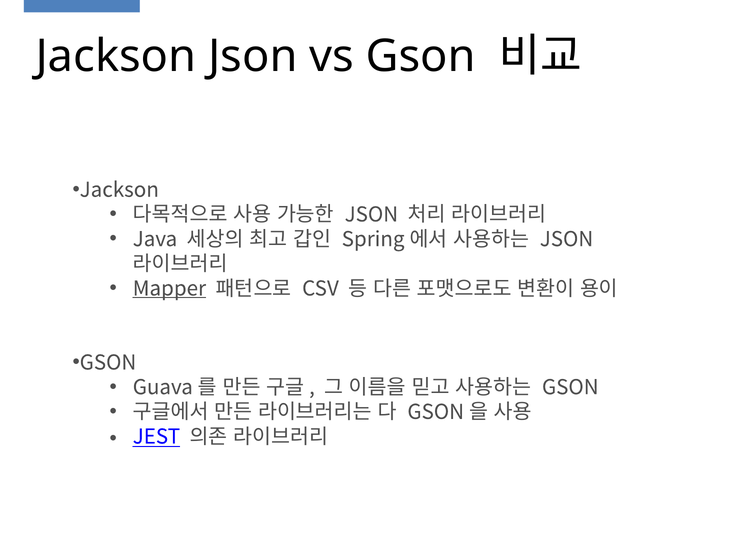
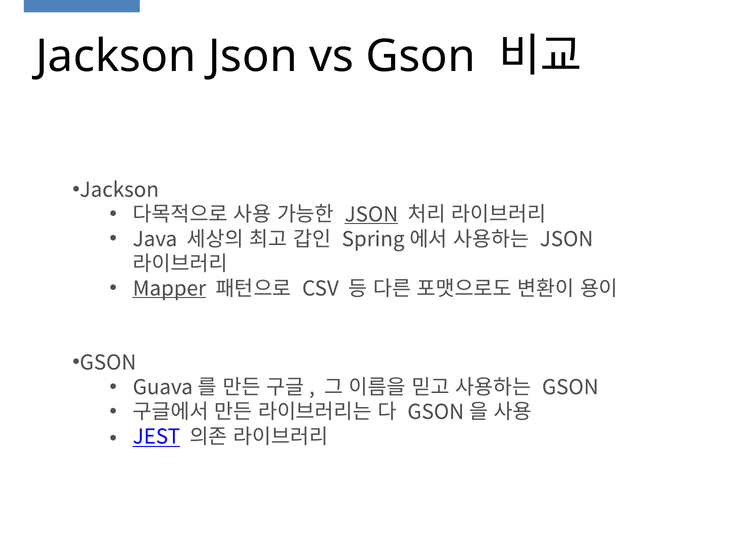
JSON underline: none -> present (371, 215)
